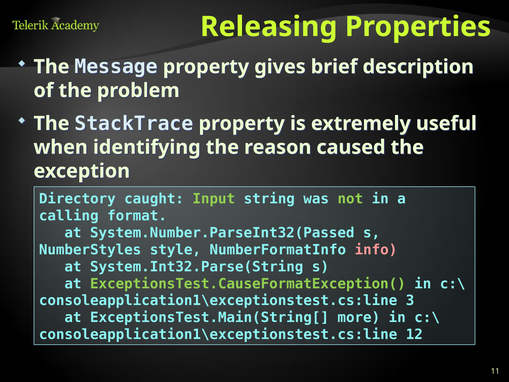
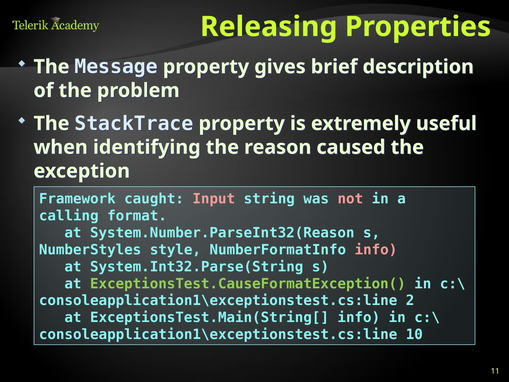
Directory: Directory -> Framework (77, 199)
Input colour: light green -> pink (214, 199)
not colour: light green -> pink (350, 199)
System.Number.ParseInt32(Passed: System.Number.ParseInt32(Passed -> System.Number.ParseInt32(Reason (222, 233)
3: 3 -> 2 (410, 300)
ExceptionsTest.Main(String[ more: more -> info (359, 317)
12: 12 -> 10 (414, 334)
